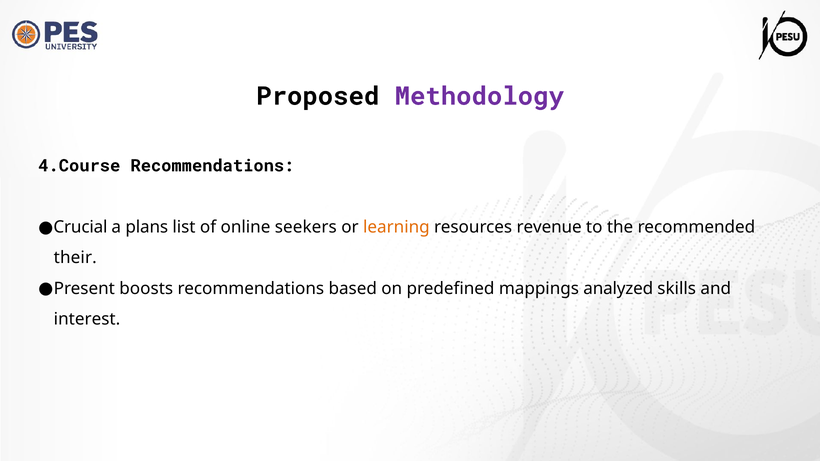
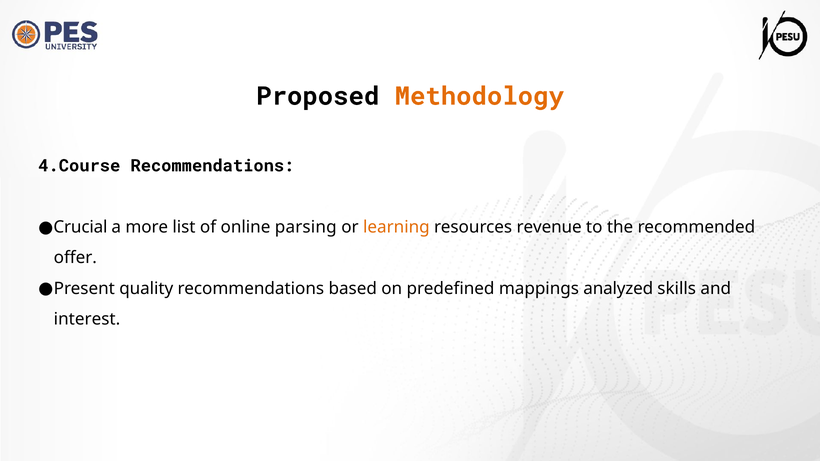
Methodology colour: purple -> orange (479, 96)
plans: plans -> more (147, 227)
seekers: seekers -> parsing (306, 227)
their: their -> offer (75, 258)
boosts: boosts -> quality (146, 289)
